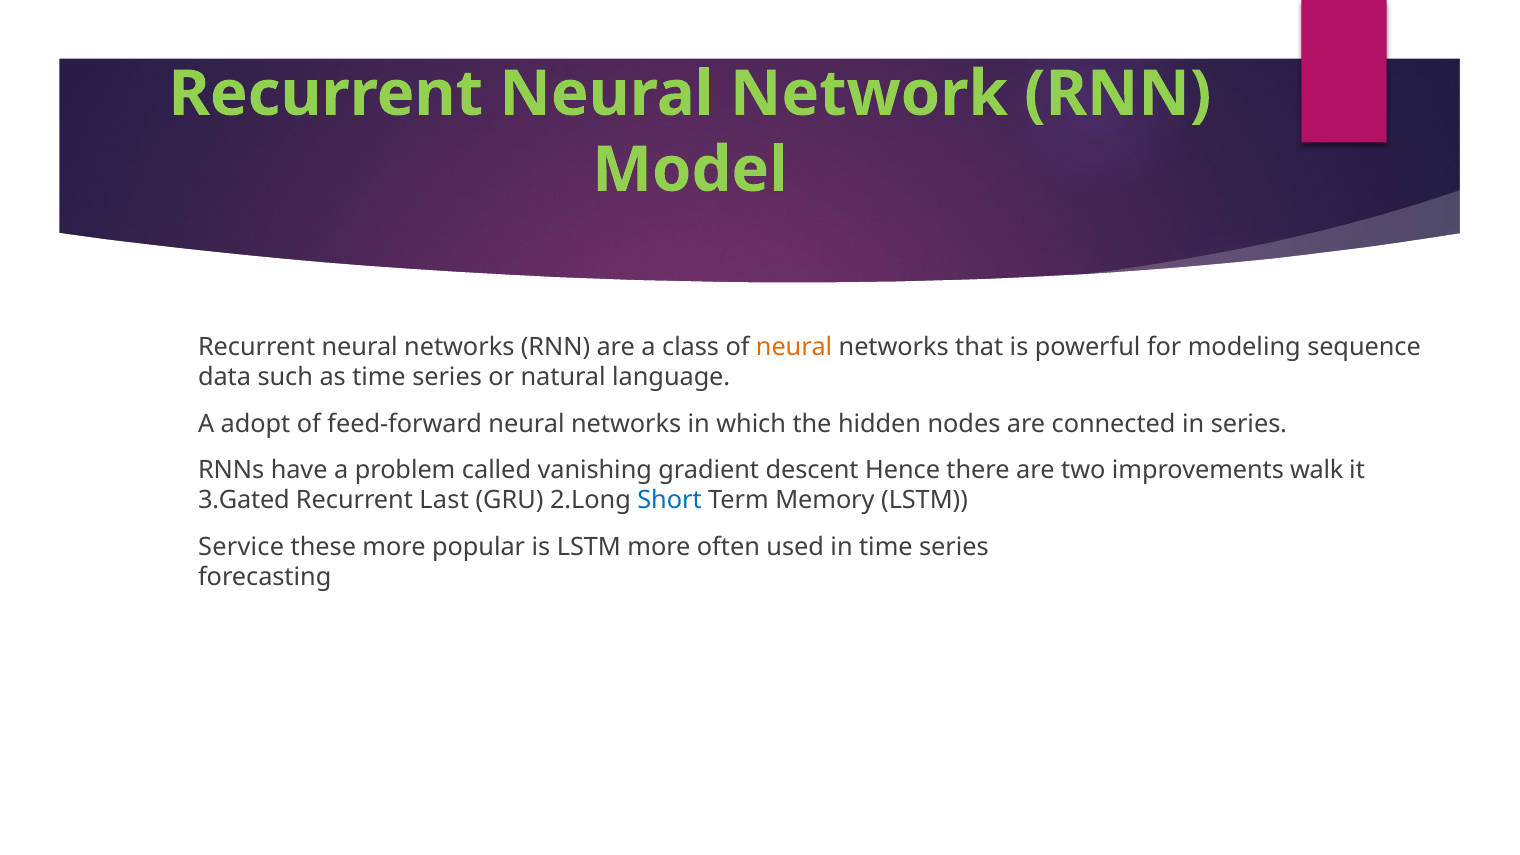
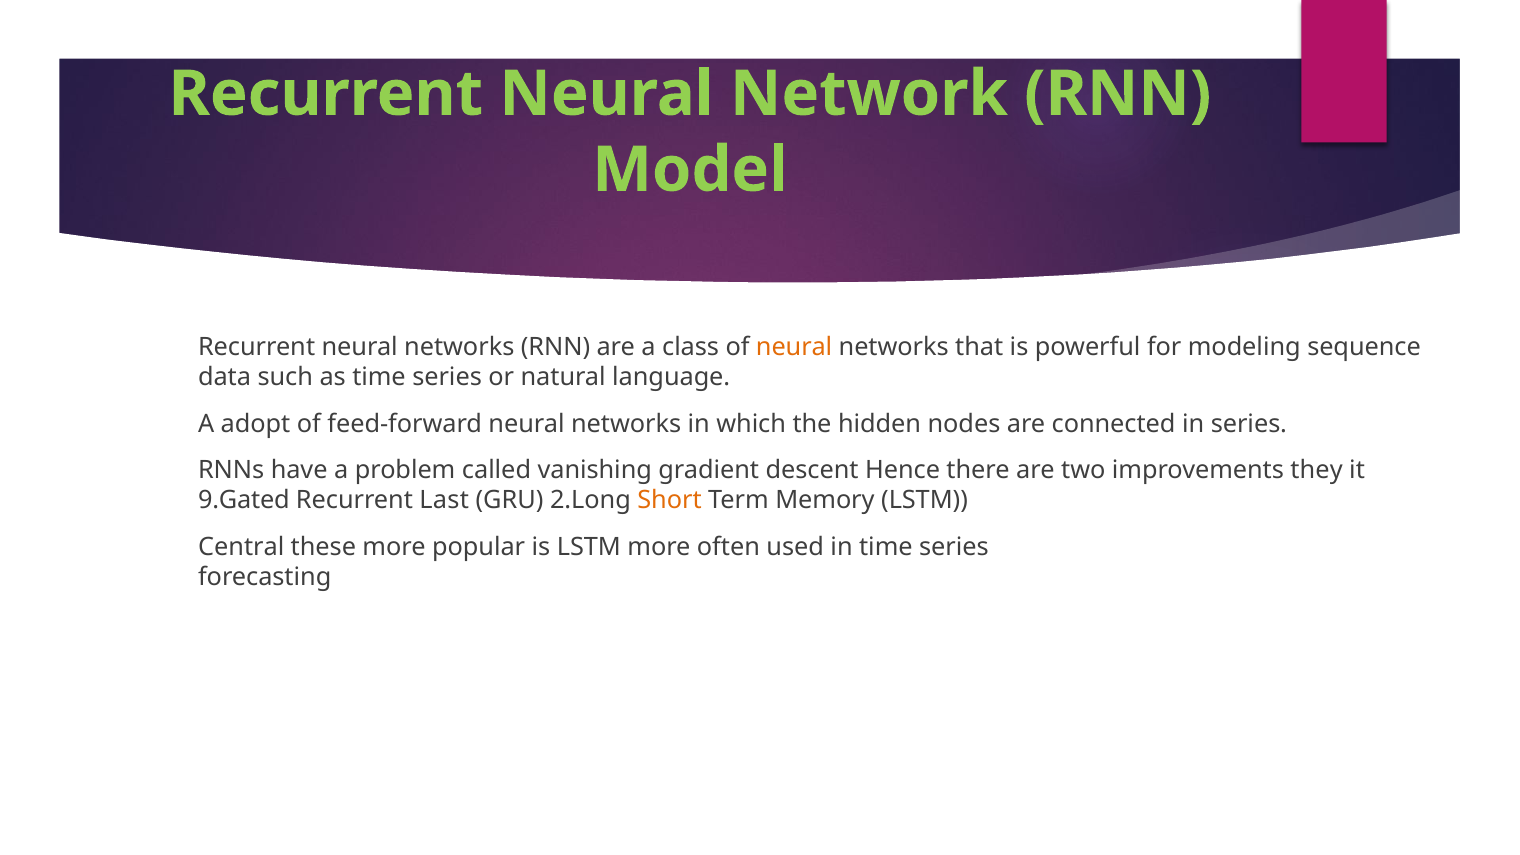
walk: walk -> they (1317, 470)
3.Gated: 3.Gated -> 9.Gated (244, 500)
Short colour: blue -> orange (670, 500)
Service: Service -> Central (241, 547)
